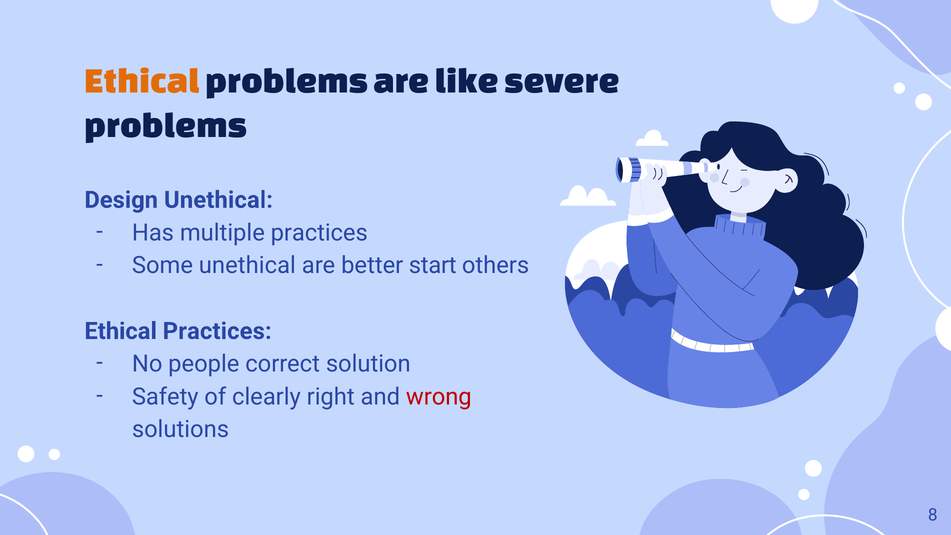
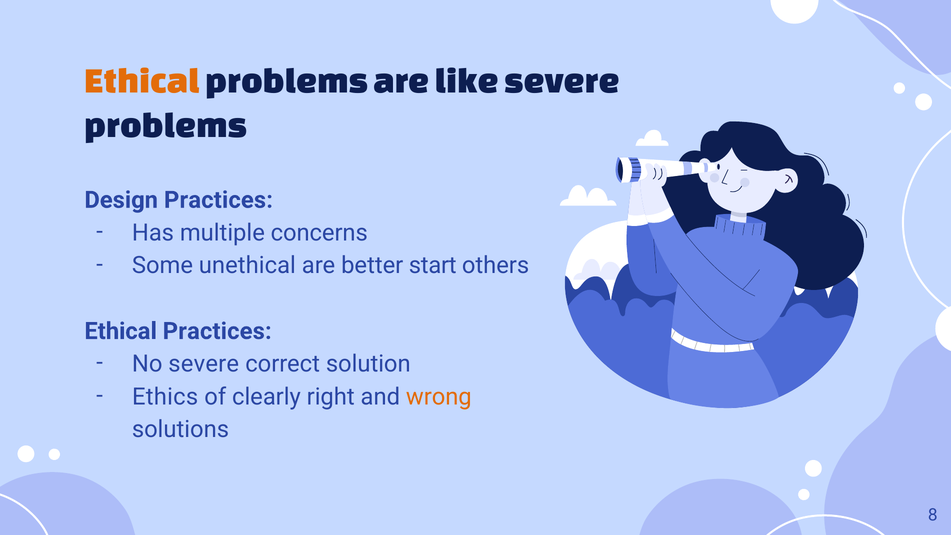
Design Unethical: Unethical -> Practices (218, 200)
multiple practices: practices -> concerns (319, 233)
No people: people -> severe (204, 364)
Safety: Safety -> Ethics (165, 397)
wrong colour: red -> orange (439, 397)
